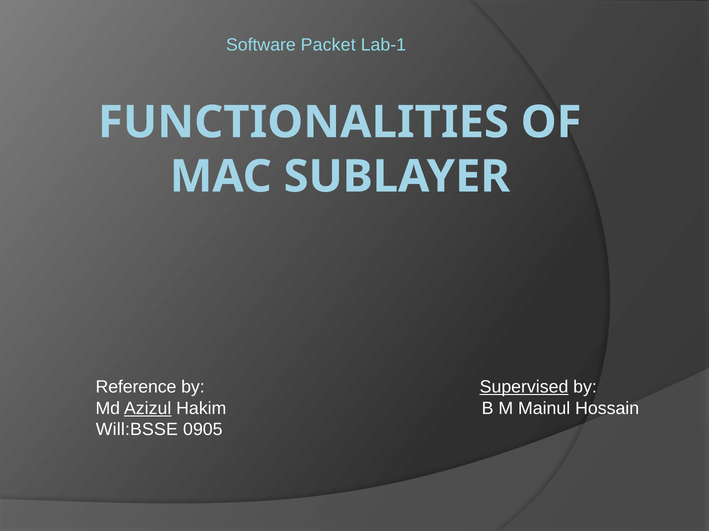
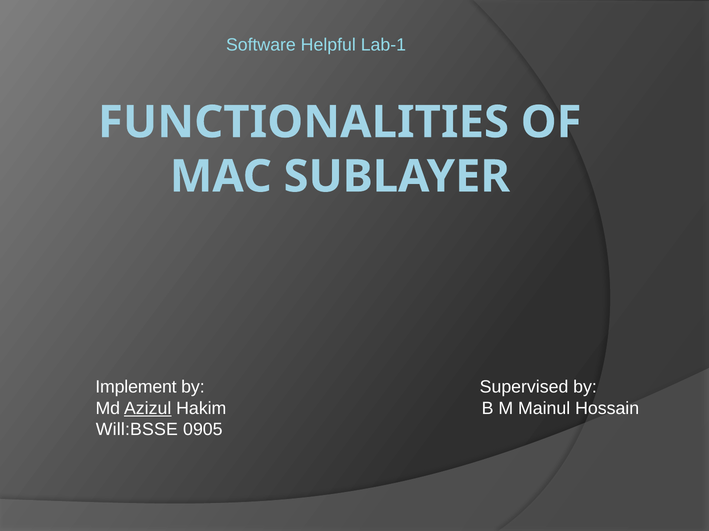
Packet: Packet -> Helpful (328, 45)
Reference: Reference -> Implement (136, 388)
Supervised underline: present -> none (524, 388)
